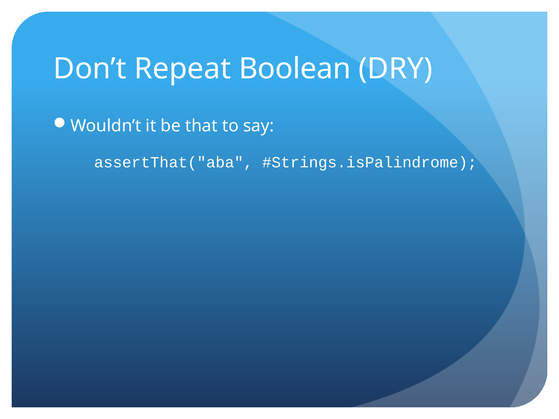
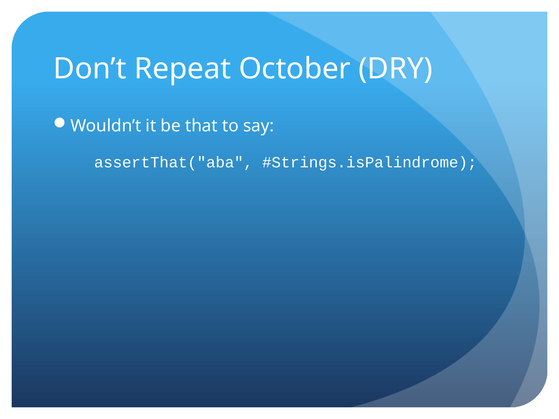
Boolean: Boolean -> October (295, 69)
